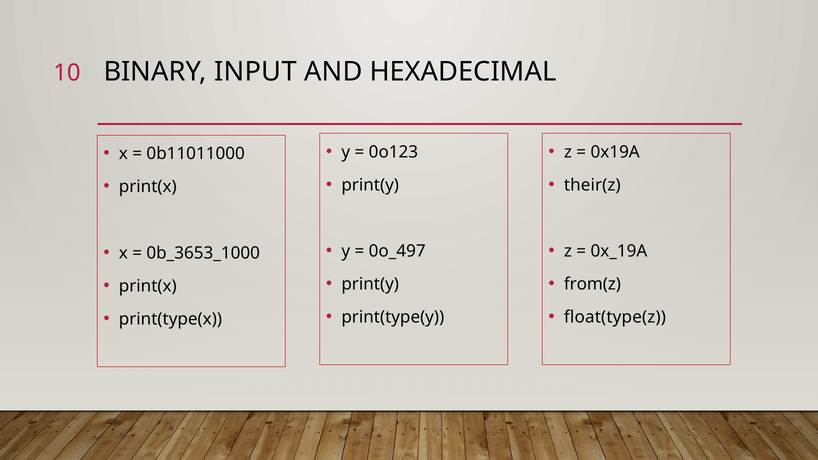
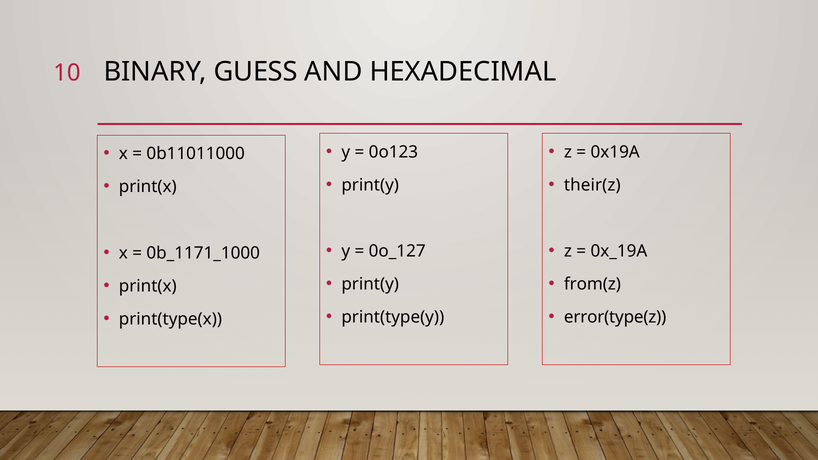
INPUT: INPUT -> GUESS (256, 72)
0o_497: 0o_497 -> 0o_127 (397, 251)
0b_3653_1000: 0b_3653_1000 -> 0b_1171_1000 (203, 253)
float(type(z: float(type(z -> error(type(z (615, 317)
